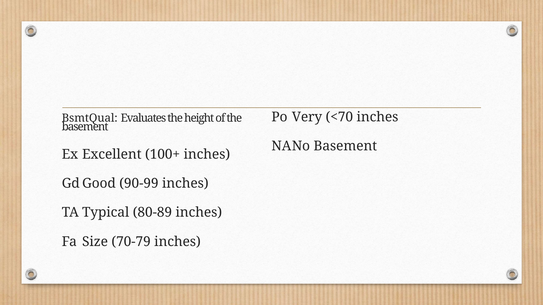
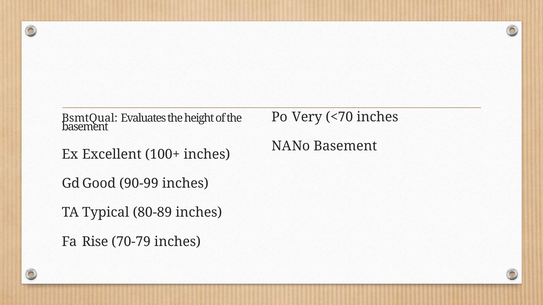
Size: Size -> Rise (95, 242)
